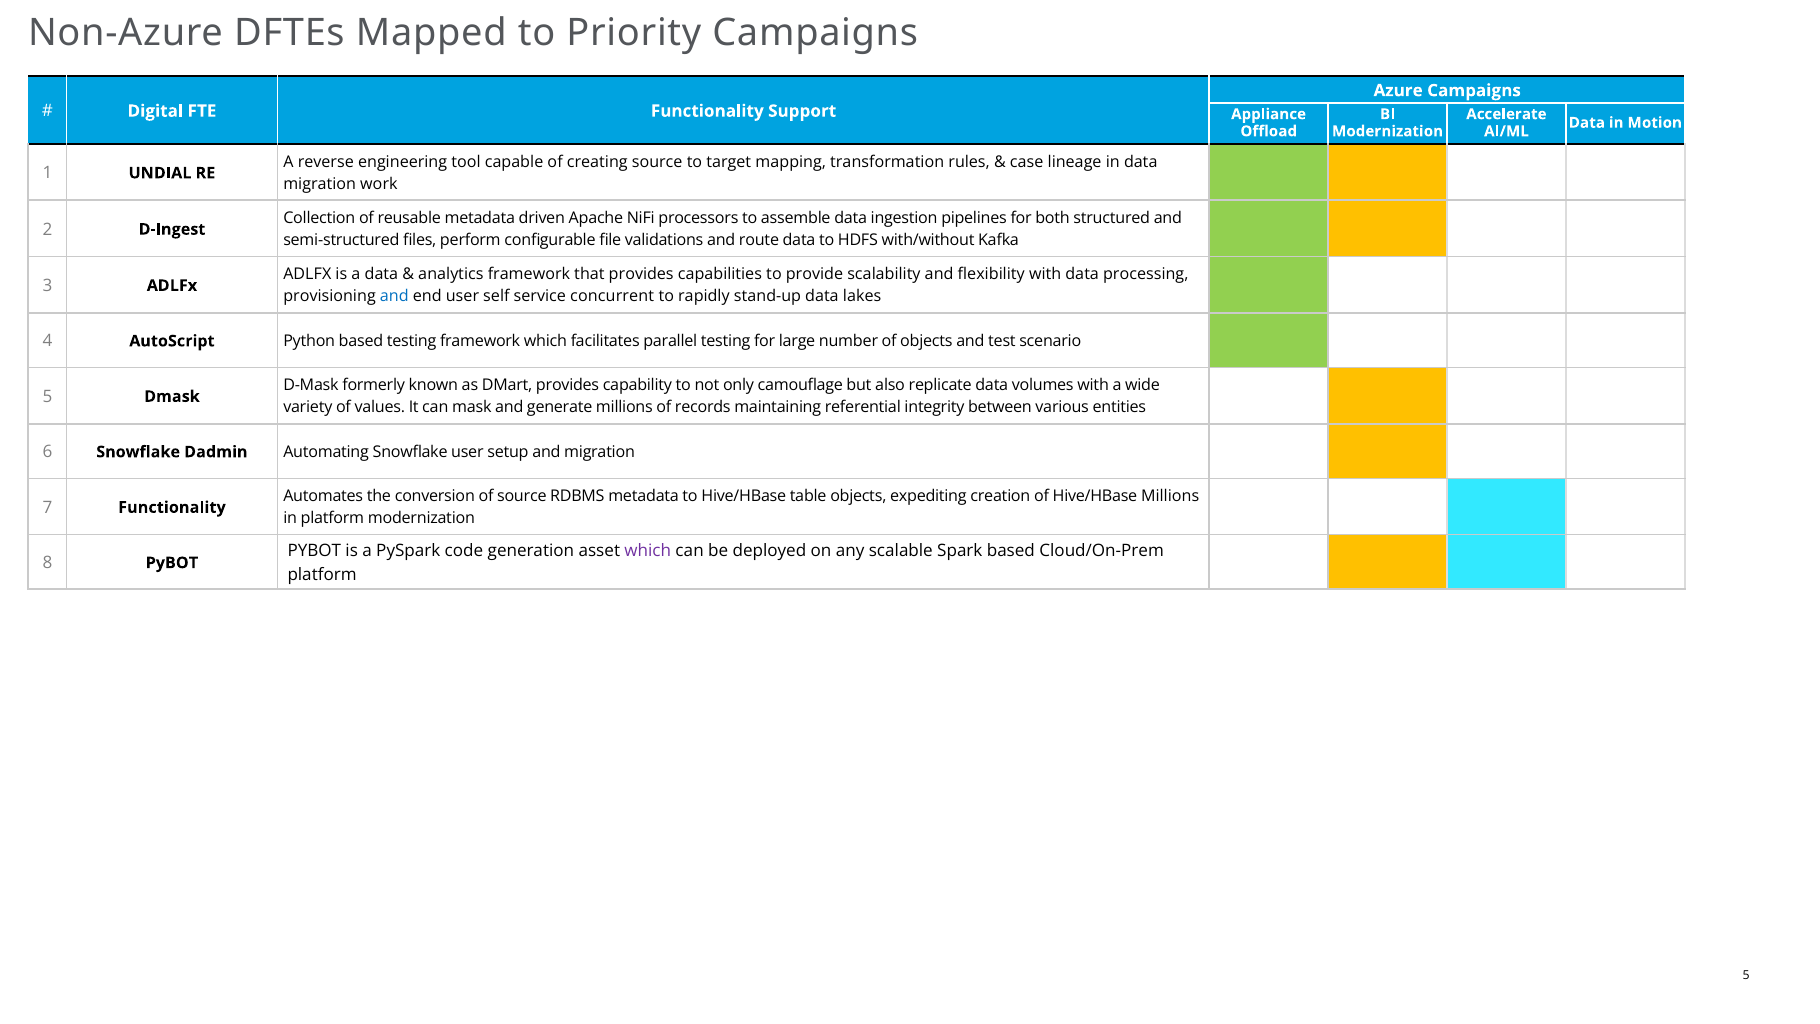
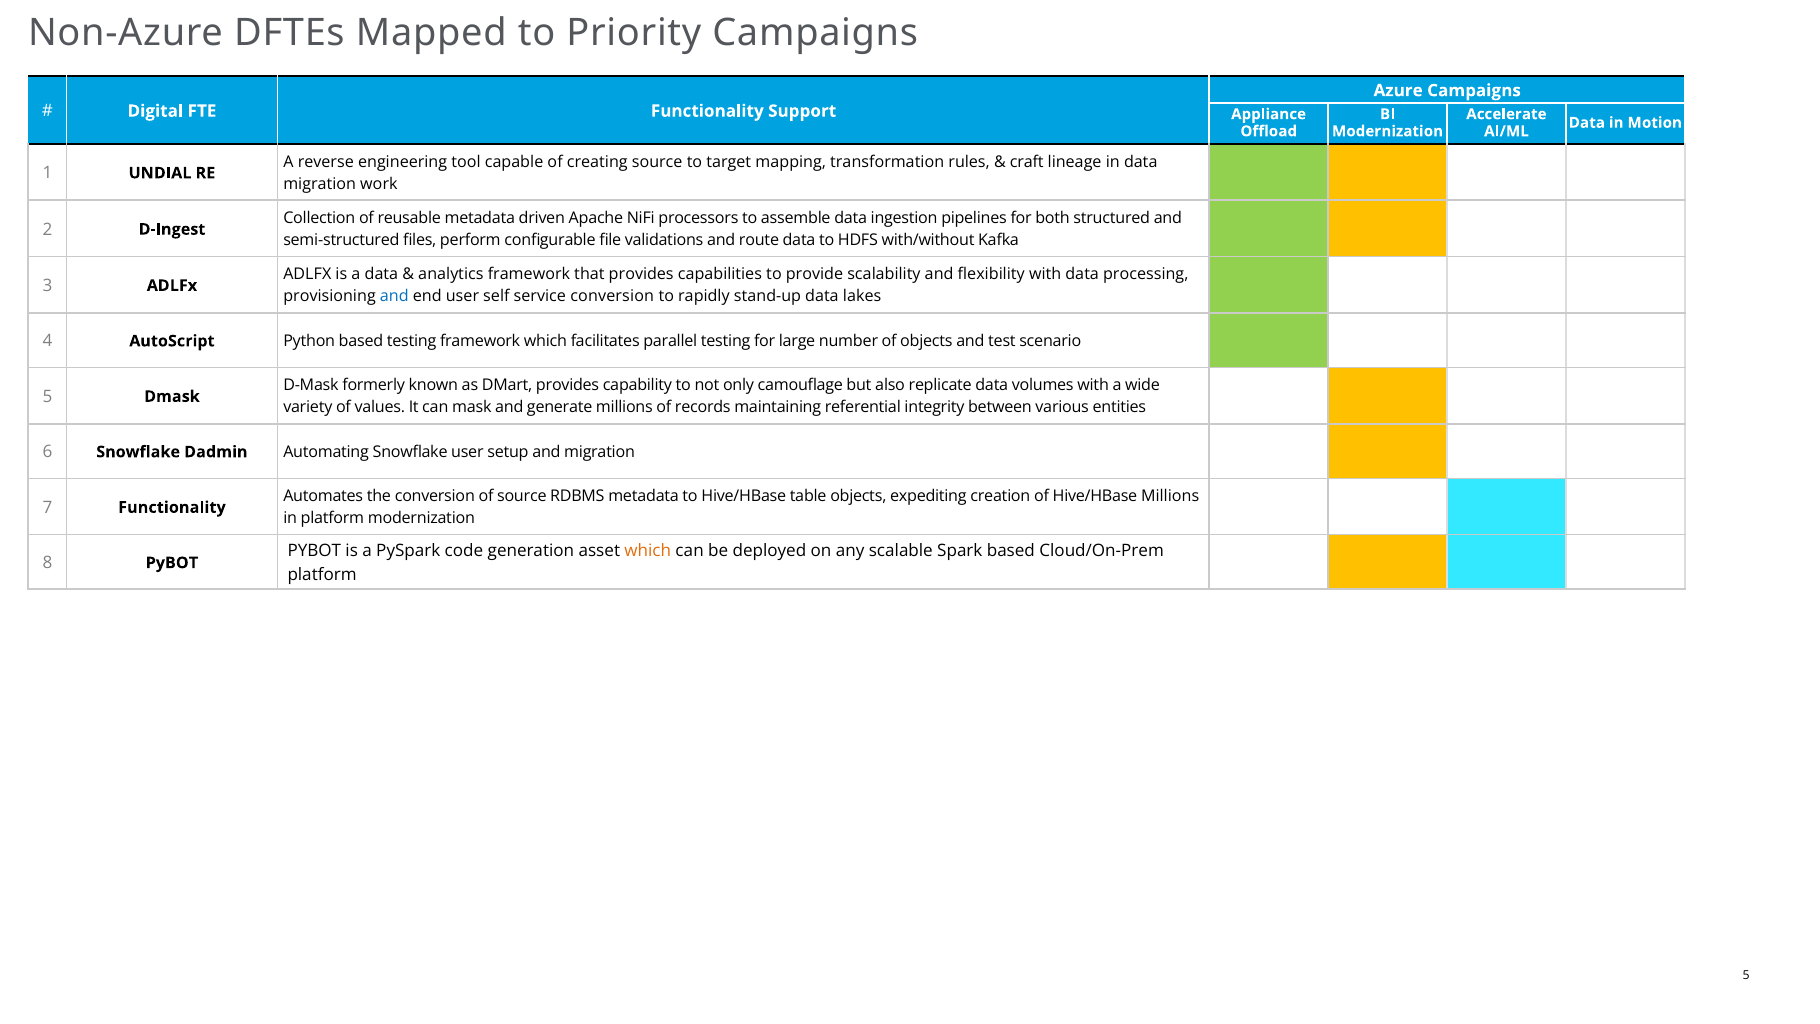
case: case -> craft (1027, 162)
service concurrent: concurrent -> conversion (612, 297)
which colour: purple -> orange (648, 551)
